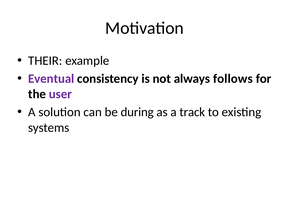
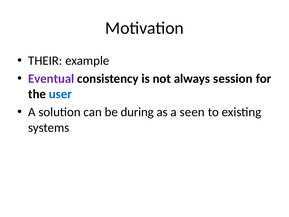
follows: follows -> session (233, 79)
user colour: purple -> blue (60, 94)
track: track -> seen (192, 112)
